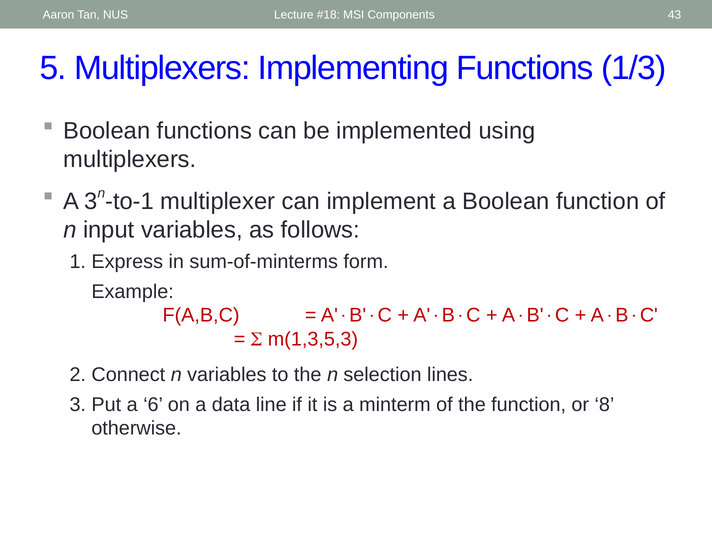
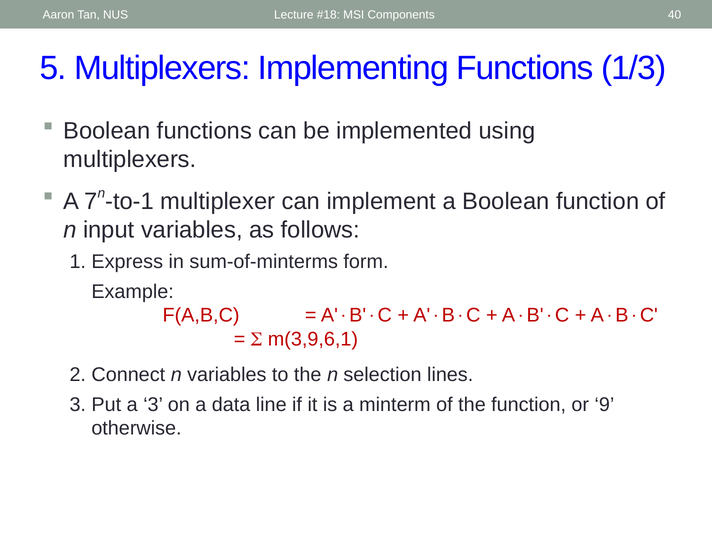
43: 43 -> 40 (675, 15)
A 3: 3 -> 7 (91, 202)
m(1,3,5,3: m(1,3,5,3 -> m(3,9,6,1 (313, 339)
a 6: 6 -> 3 (153, 405)
8: 8 -> 9 (604, 405)
